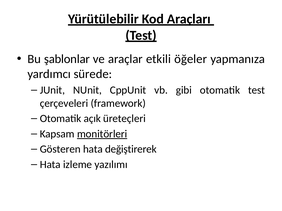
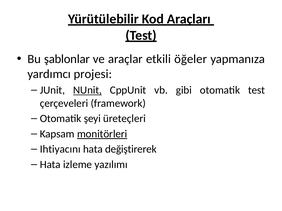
sürede: sürede -> projesi (93, 74)
NUnit underline: none -> present (87, 90)
açık: açık -> şeyi (92, 119)
Gösteren: Gösteren -> Ihtiyacını (60, 150)
